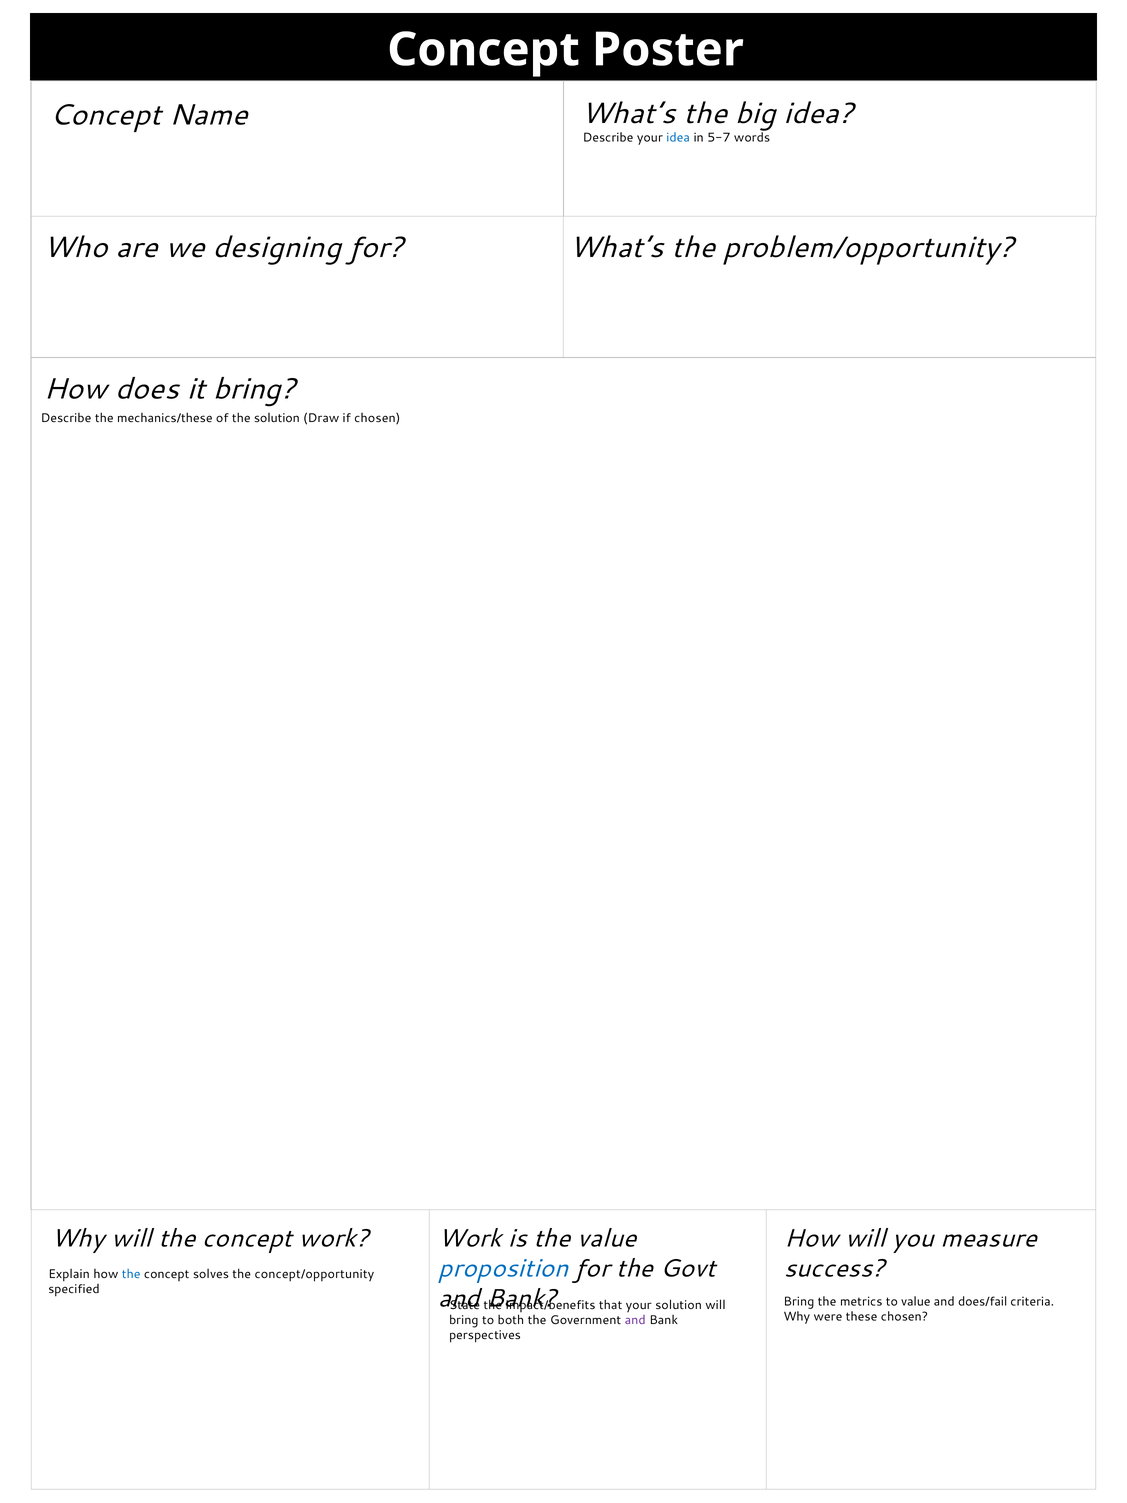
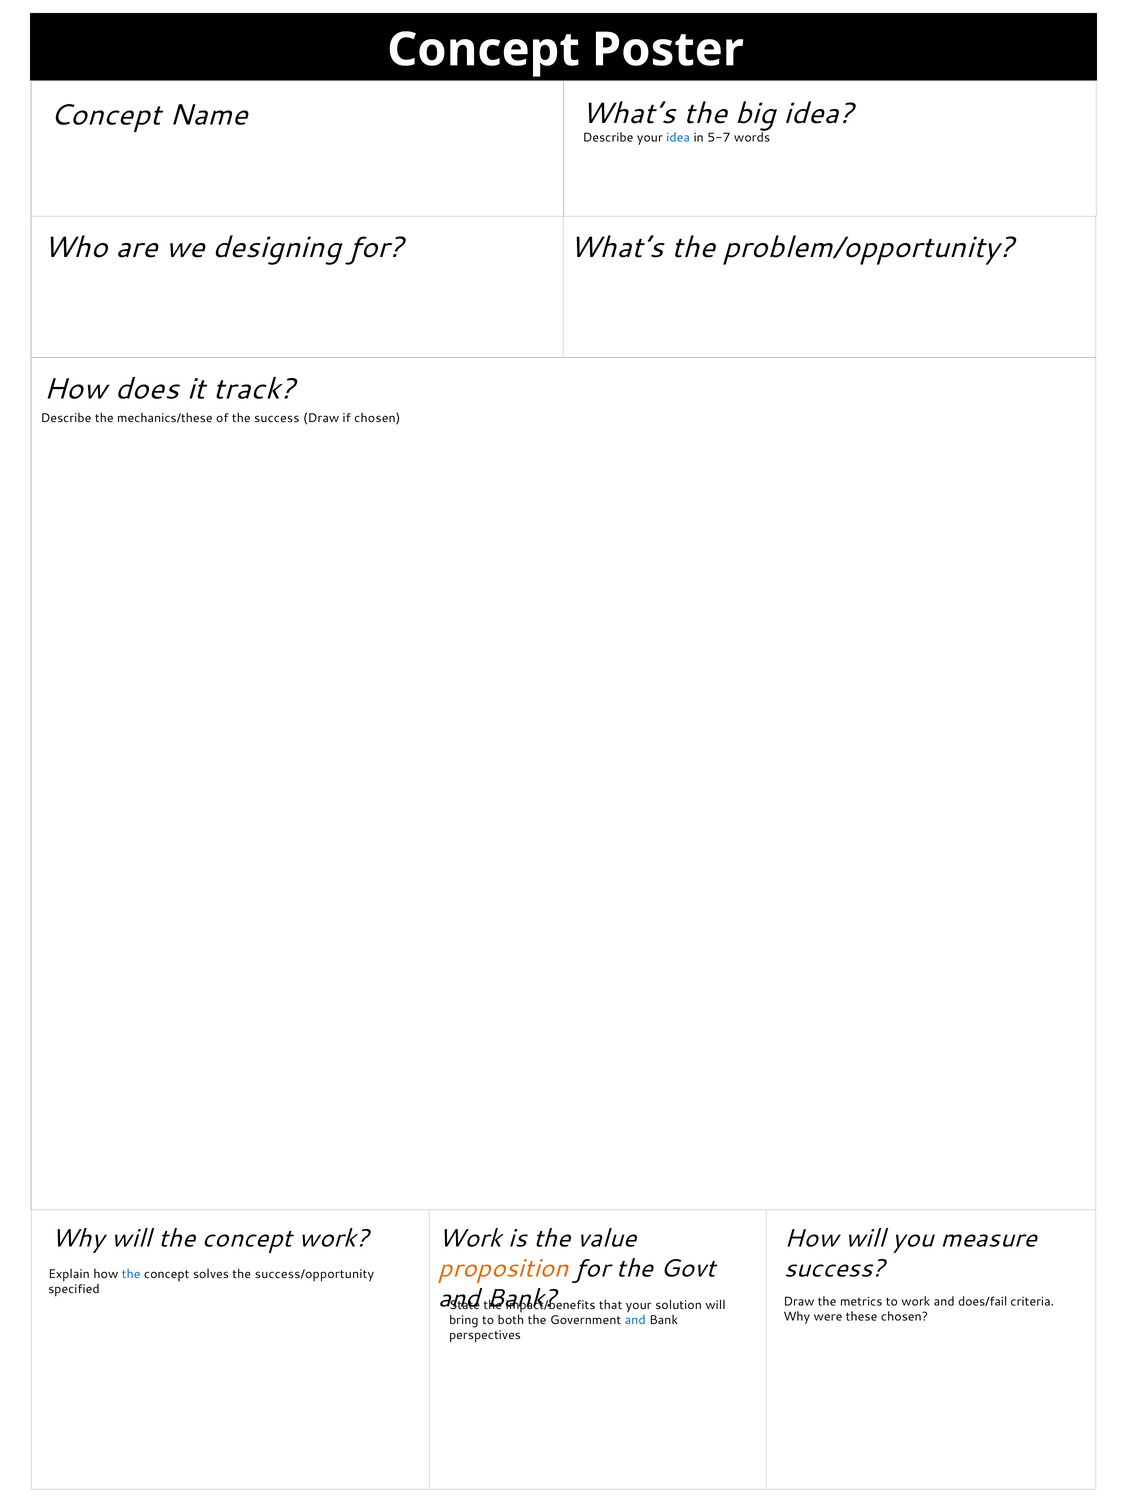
it bring: bring -> track (254, 389)
the solution: solution -> success (277, 418)
proposition colour: blue -> orange (504, 1268)
concept/opportunity: concept/opportunity -> success/opportunity (314, 1274)
Bring: Bring -> Draw (799, 1301)
to value: value -> work (916, 1301)
and colour: purple -> blue (635, 1320)
